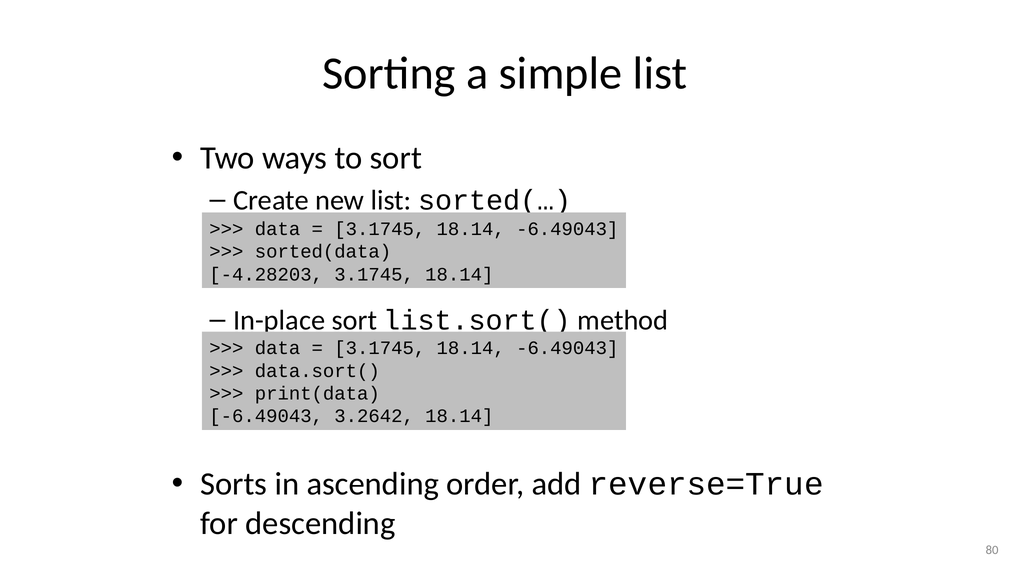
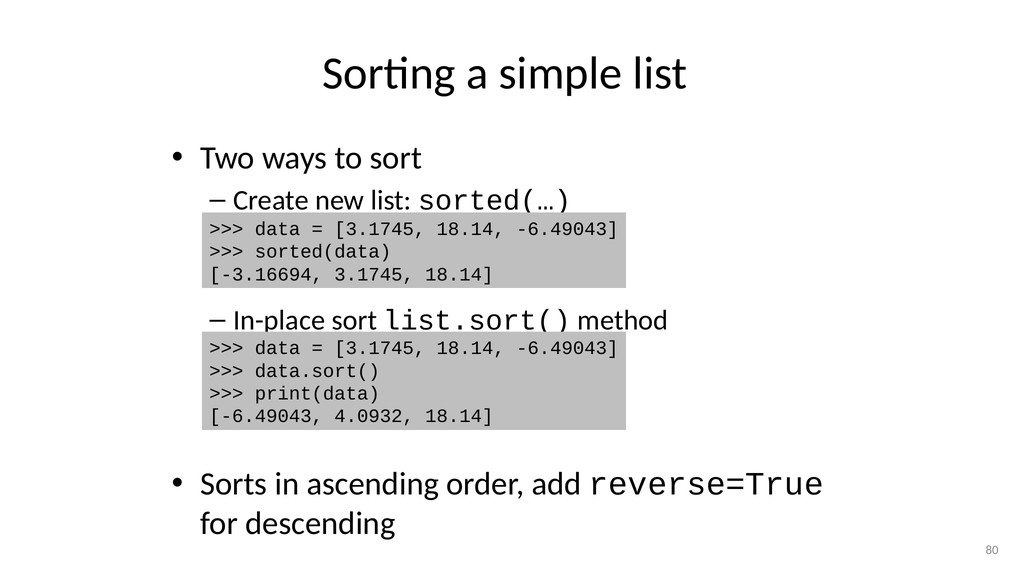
-4.28203: -4.28203 -> -3.16694 (266, 274)
3.2642: 3.2642 -> 4.0932 (374, 416)
